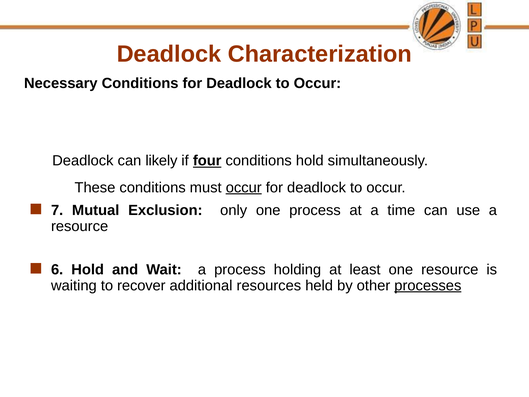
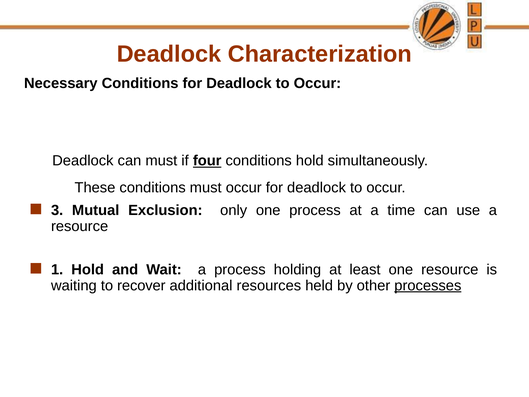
can likely: likely -> must (161, 161)
occur underline: present -> none (244, 187)
7: 7 -> 3 (57, 210)
6: 6 -> 1 (57, 270)
